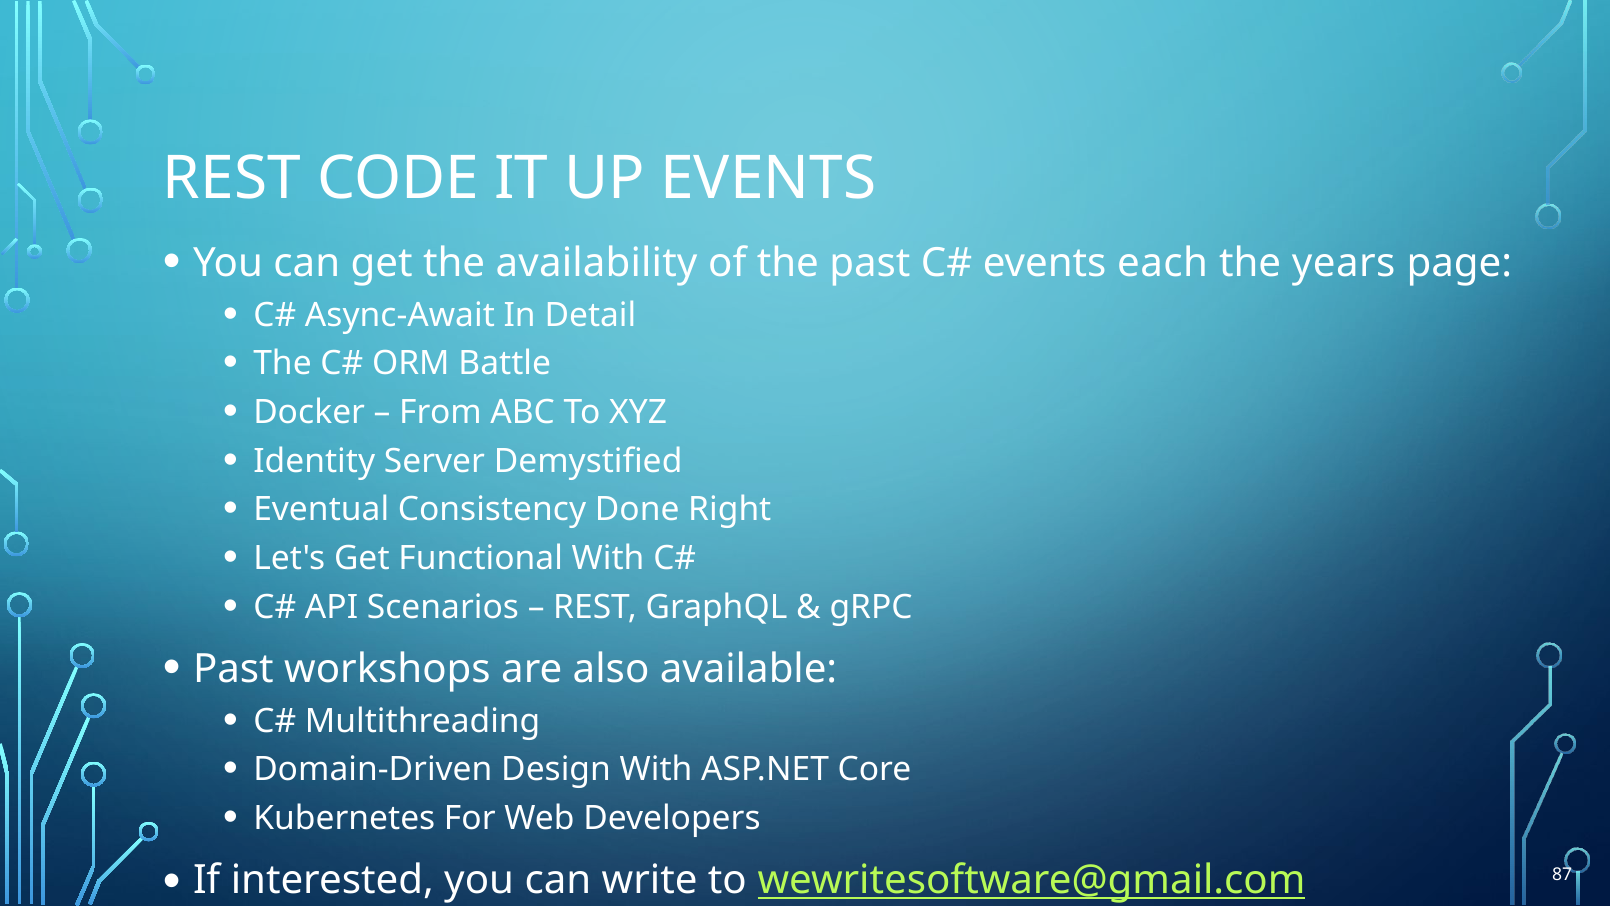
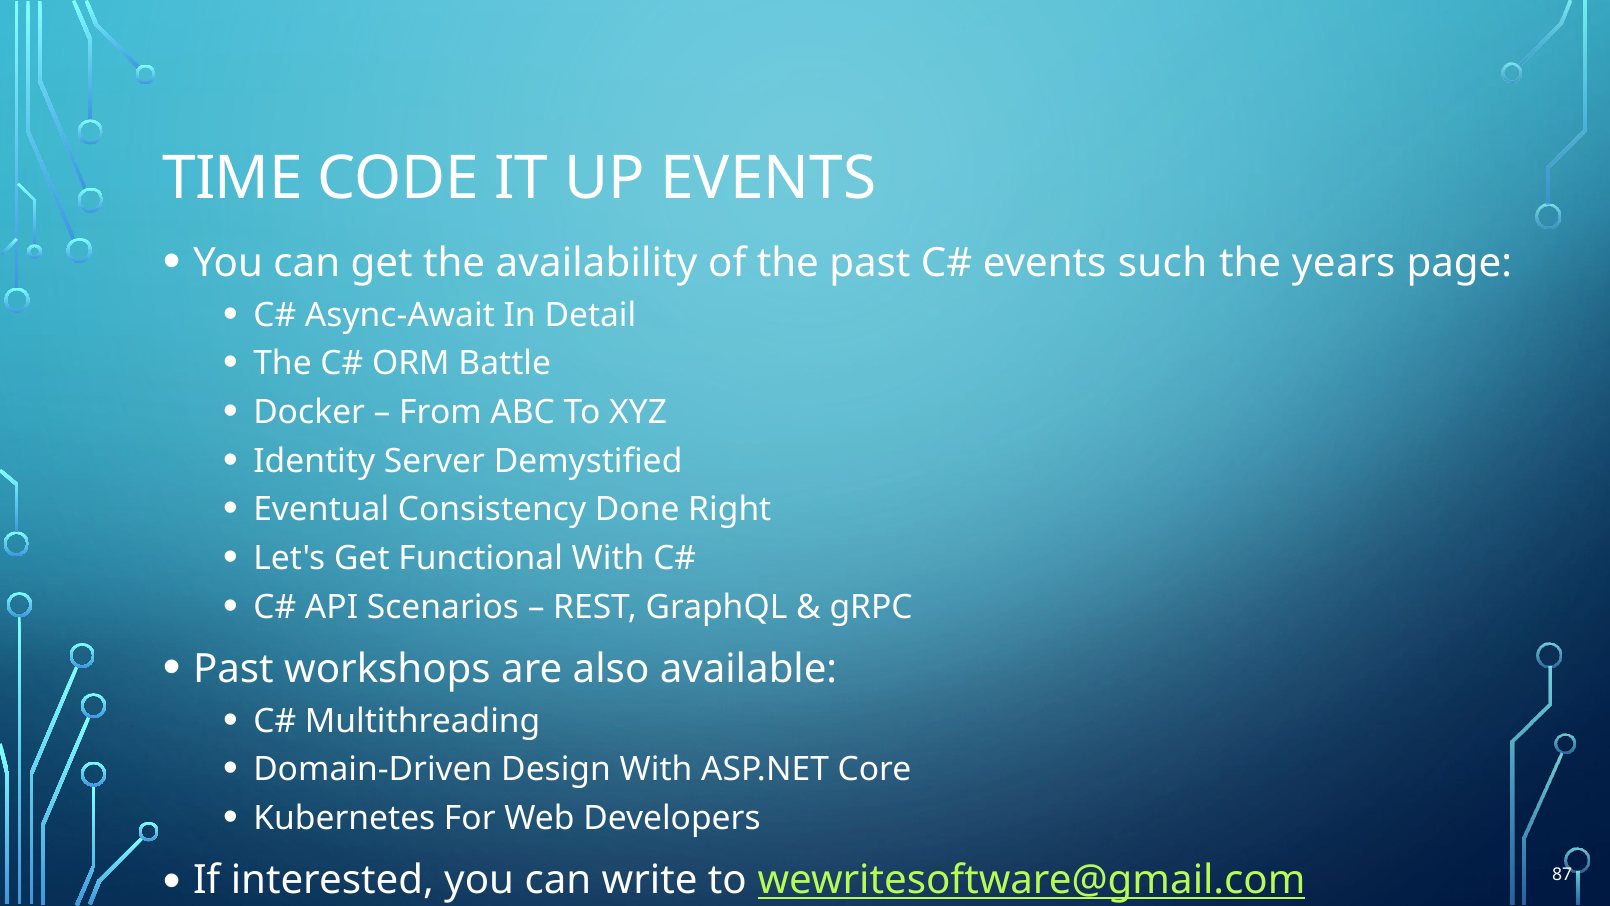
REST: REST -> TIME (232, 179)
each: each -> such (1163, 263)
